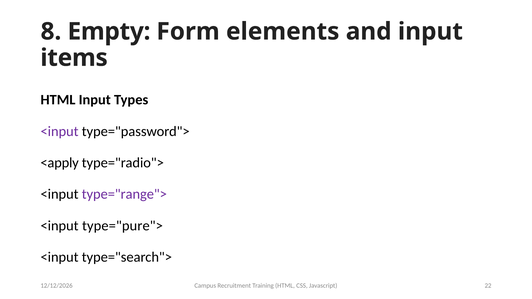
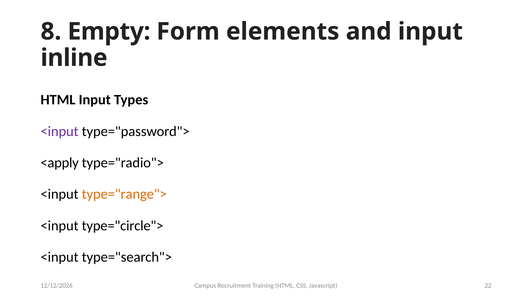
items: items -> inline (74, 58)
type="range"> colour: purple -> orange (124, 194)
type="pure">: type="pure"> -> type="circle"> (123, 226)
